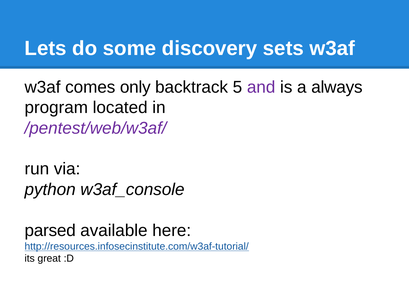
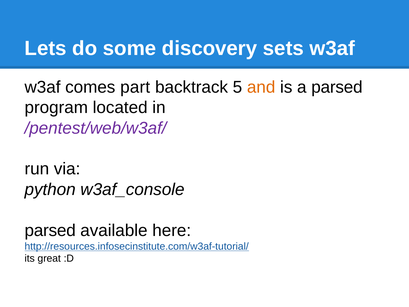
only: only -> part (135, 87)
and colour: purple -> orange (261, 87)
a always: always -> parsed (337, 87)
